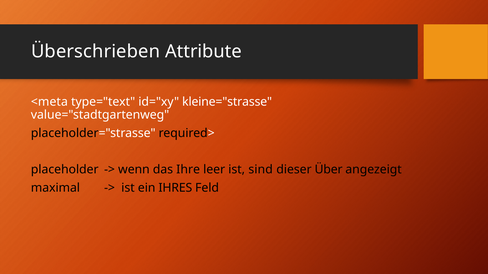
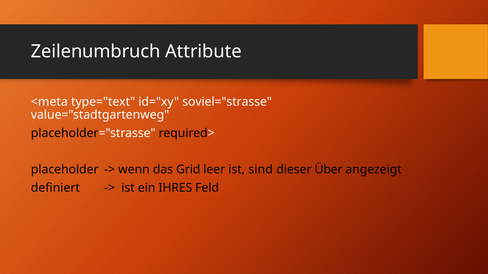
Überschrieben: Überschrieben -> Zeilenumbruch (96, 52)
kleine="strasse: kleine="strasse -> soviel="strasse (227, 102)
Ihre: Ihre -> Grid (188, 170)
maximal: maximal -> definiert (55, 188)
